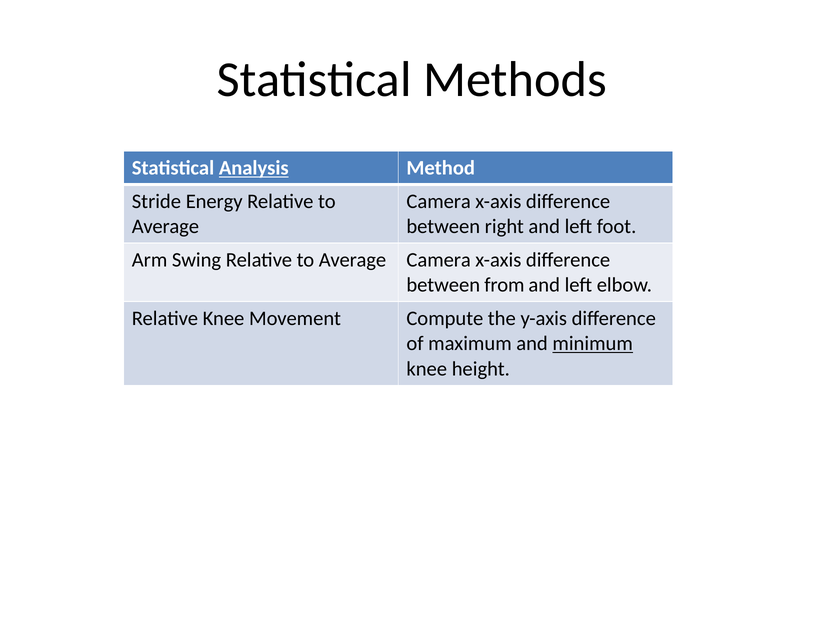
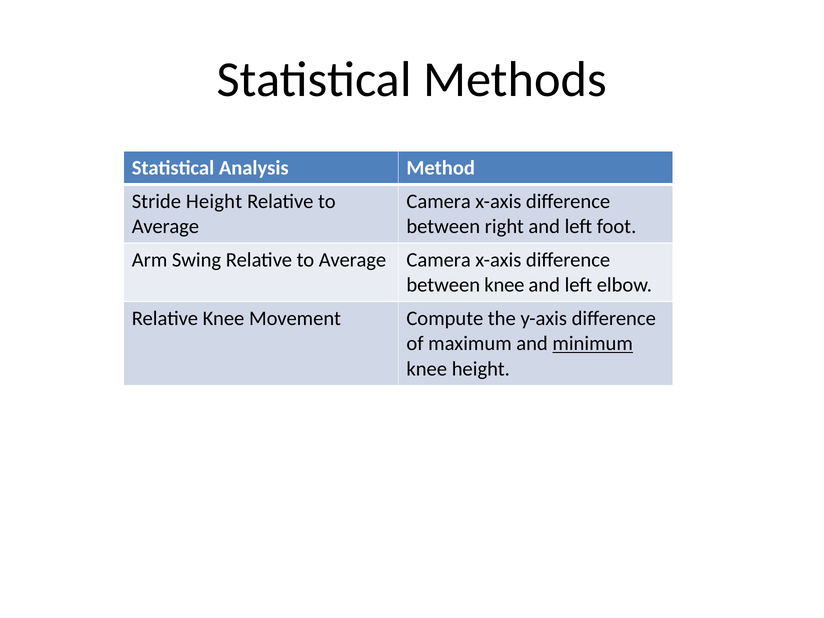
Analysis underline: present -> none (254, 168)
Stride Energy: Energy -> Height (214, 201)
between from: from -> knee (504, 285)
